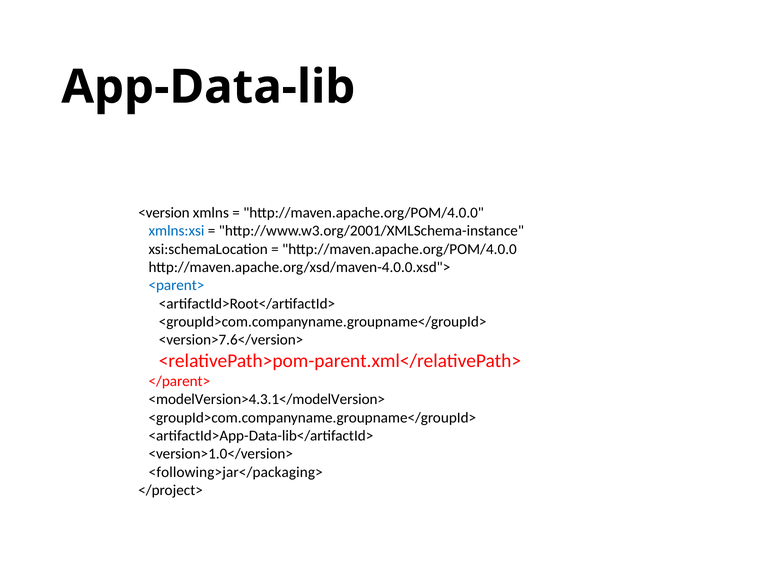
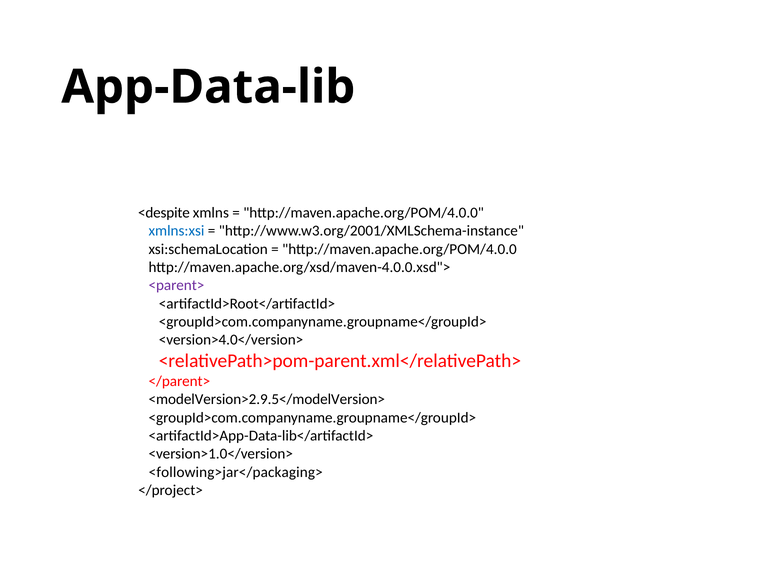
<version: <version -> <despite (164, 213)
<parent> colour: blue -> purple (176, 286)
<version>7.6</version>: <version>7.6</version> -> <version>4.0</version> (231, 340)
<modelVersion>4.3.1</modelVersion>: <modelVersion>4.3.1</modelVersion> -> <modelVersion>2.9.5</modelVersion> (267, 400)
